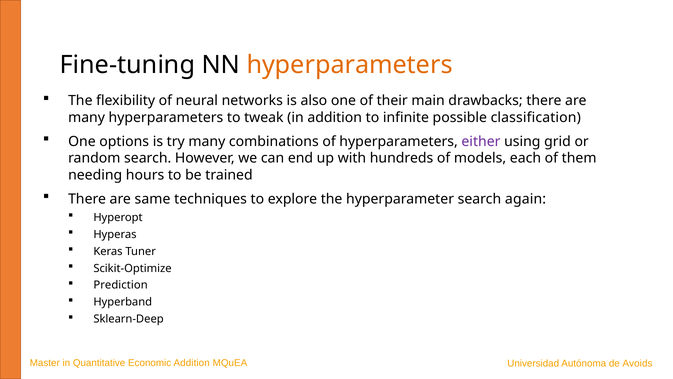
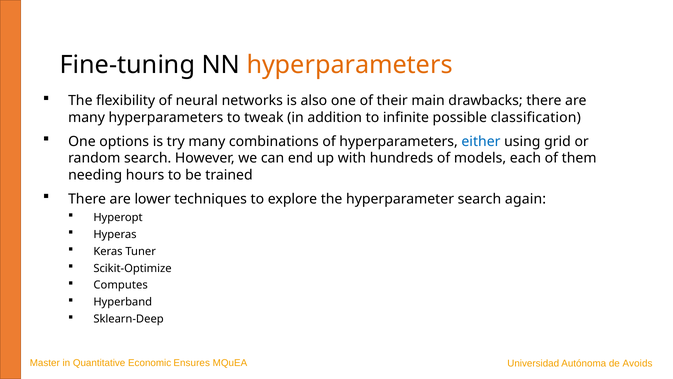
either colour: purple -> blue (481, 141)
same: same -> lower (153, 199)
Prediction: Prediction -> Computes (121, 285)
Economic Addition: Addition -> Ensures (192, 362)
